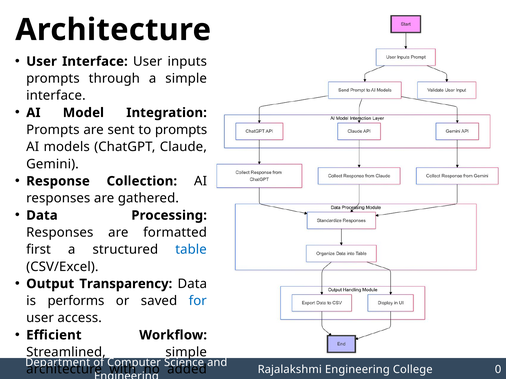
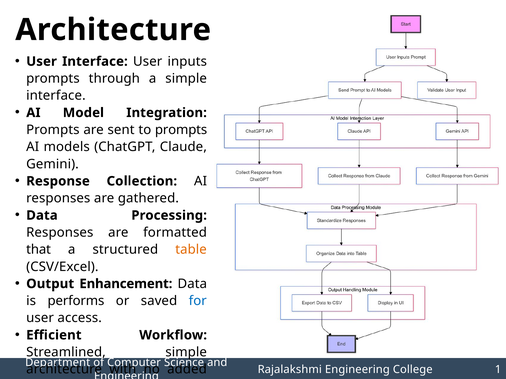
first: first -> that (39, 250)
table colour: blue -> orange (191, 250)
Transparency: Transparency -> Enhancement (126, 284)
0: 0 -> 1 (498, 370)
